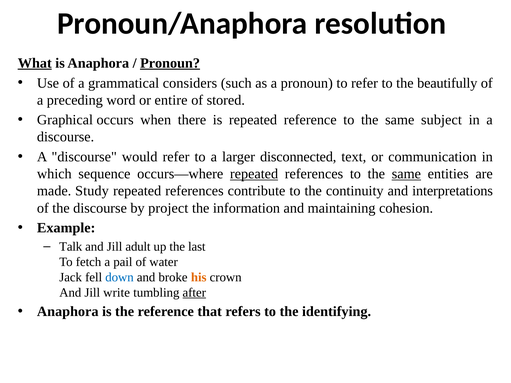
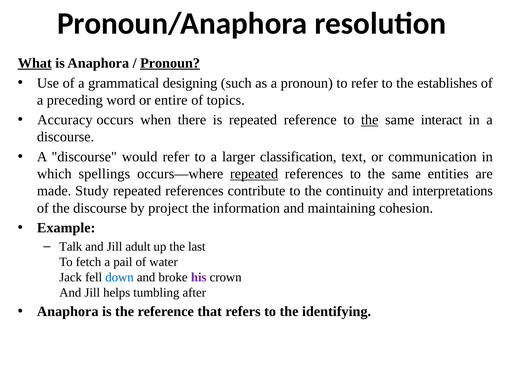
considers: considers -> designing (190, 83)
beautifully: beautifully -> establishes (447, 83)
stored: stored -> topics (226, 100)
Graphical: Graphical -> Accuracy (65, 120)
the underline: none -> present (370, 120)
subject: subject -> interact (442, 120)
disconnected: disconnected -> classification (298, 157)
sequence: sequence -> spellings (104, 174)
same underline: present -> none (406, 174)
his colour: orange -> purple (199, 277)
write: write -> helps (117, 293)
after underline: present -> none (194, 293)
